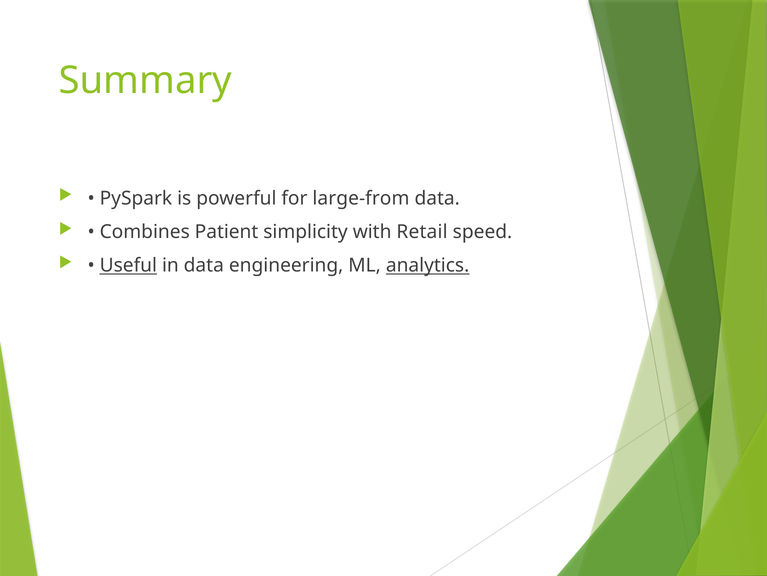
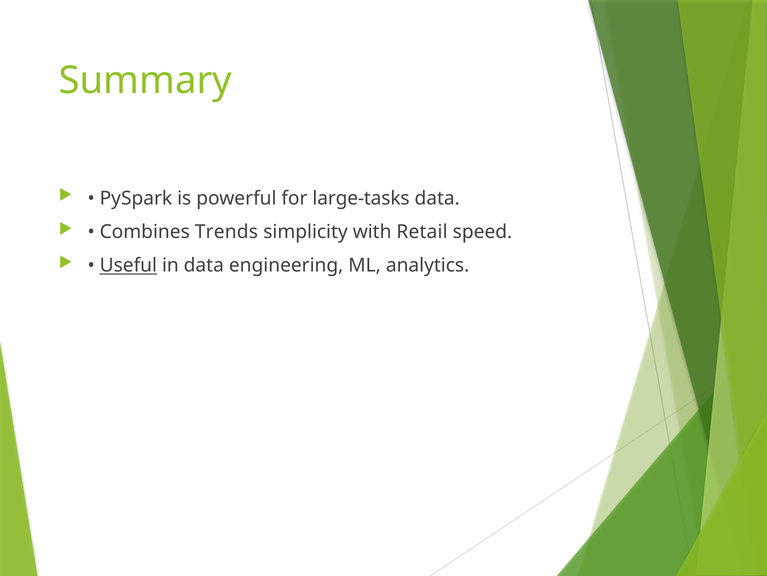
large-from: large-from -> large-tasks (361, 198)
Patient: Patient -> Trends (226, 232)
analytics underline: present -> none (428, 265)
